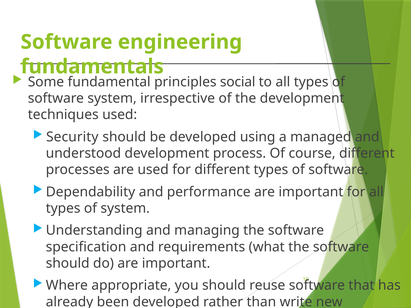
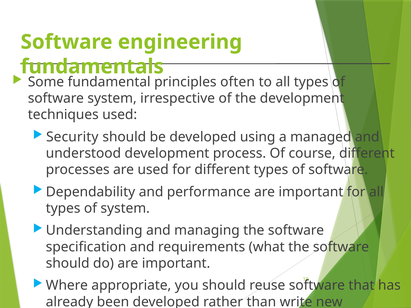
social: social -> often (238, 82)
